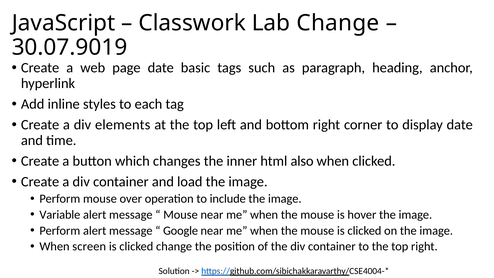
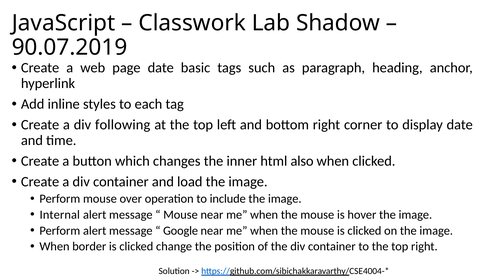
Lab Change: Change -> Shadow (338, 23)
30.07.9019: 30.07.9019 -> 90.07.2019 (70, 47)
elements: elements -> following (123, 125)
Variable: Variable -> Internal (60, 215)
screen: screen -> border (89, 246)
